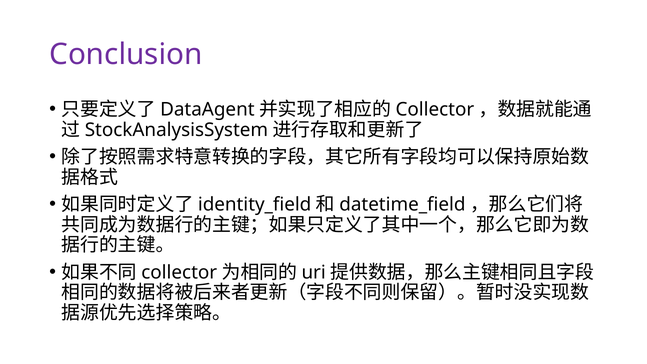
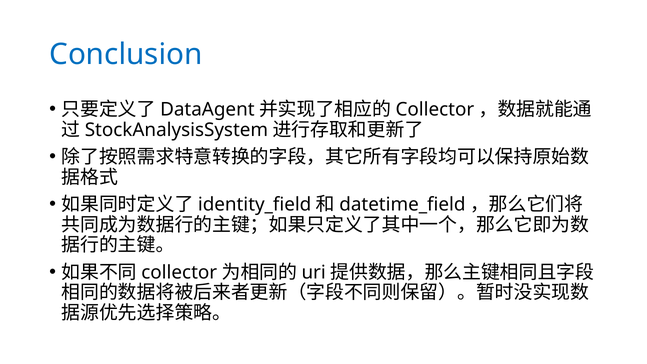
Conclusion colour: purple -> blue (126, 54)
